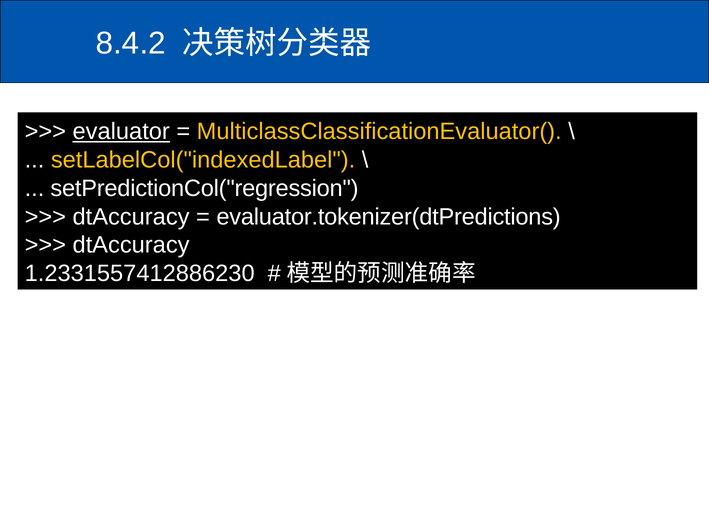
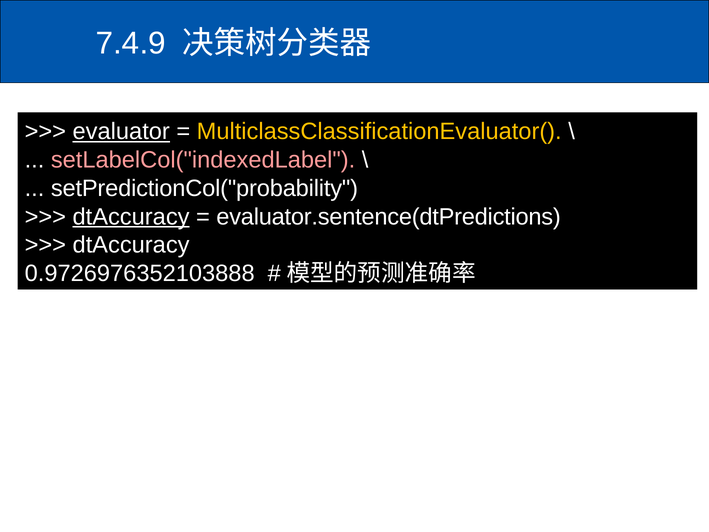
8.4.2: 8.4.2 -> 7.4.9 (131, 44)
setLabelCol("indexedLabel colour: yellow -> pink (203, 160)
setPredictionCol("regression: setPredictionCol("regression -> setPredictionCol("probability (204, 188)
dtAccuracy underline: none -> present (131, 217)
evaluator.tokenizer(dtPredictions: evaluator.tokenizer(dtPredictions -> evaluator.sentence(dtPredictions (389, 217)
1.2331557412886230: 1.2331557412886230 -> 0.9726976352103888 (140, 273)
